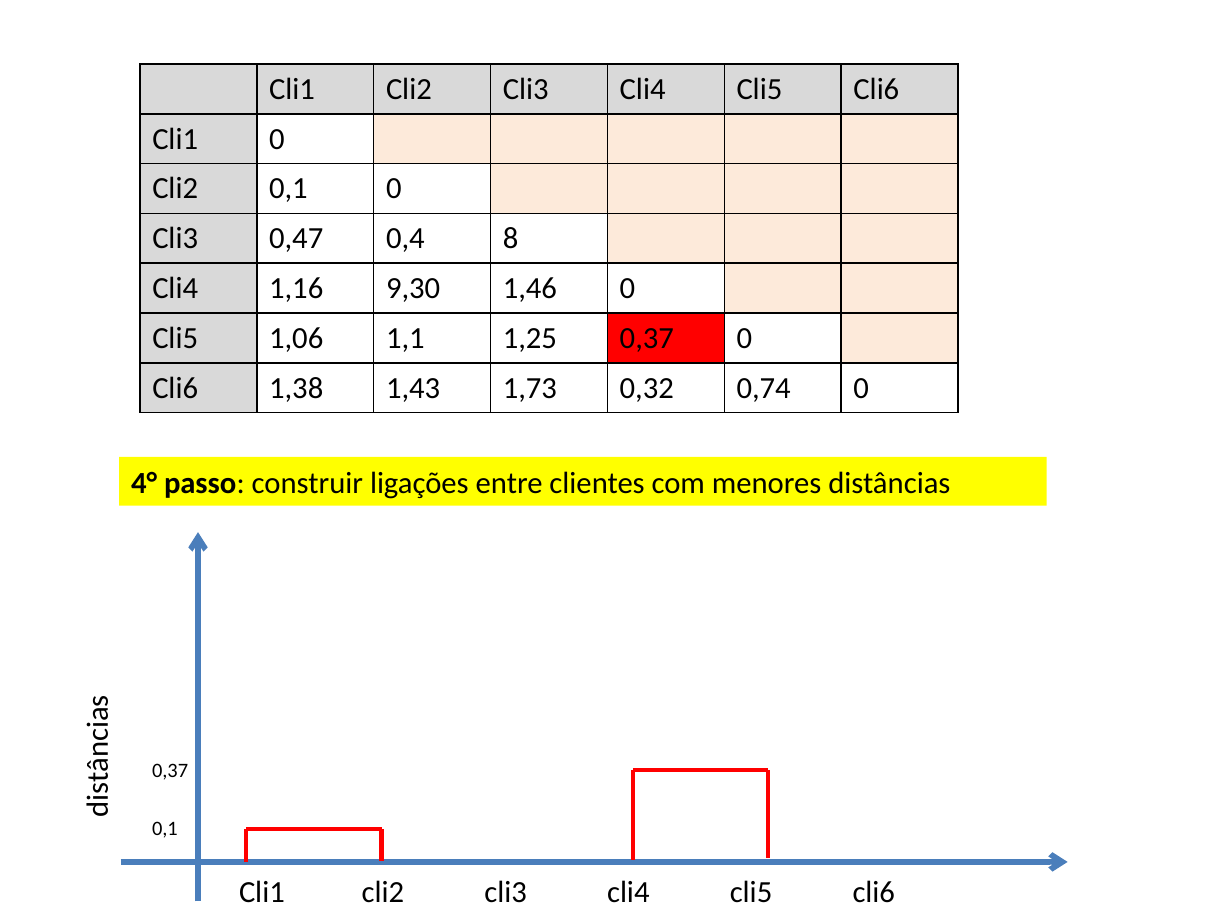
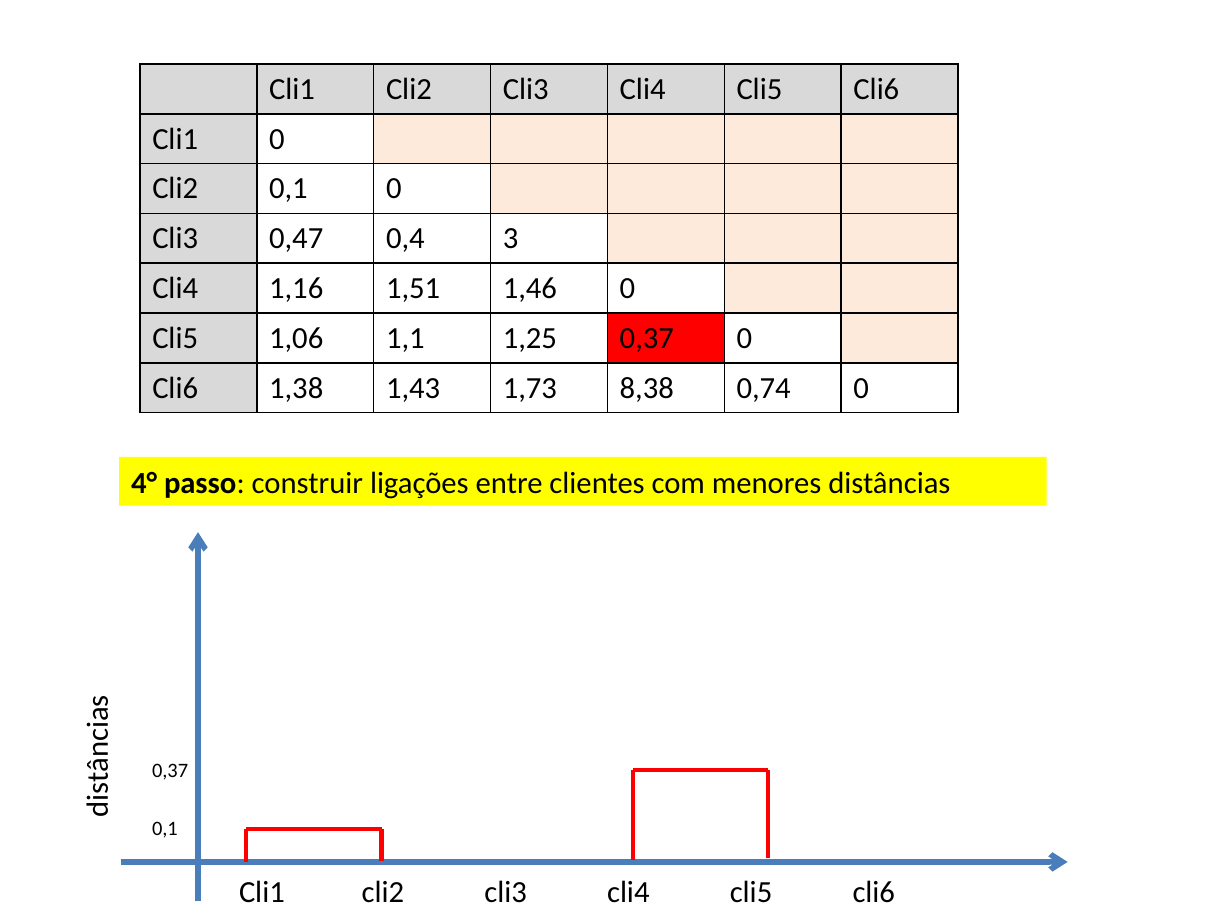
8: 8 -> 3 (511, 238)
9,30: 9,30 -> 1,51 (413, 288)
0,32: 0,32 -> 8,38 (647, 388)
